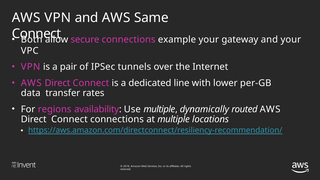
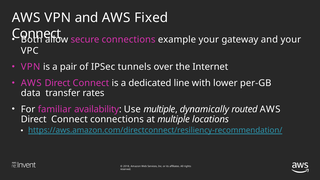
Same: Same -> Fixed (151, 18)
regions: regions -> familiar (55, 109)
